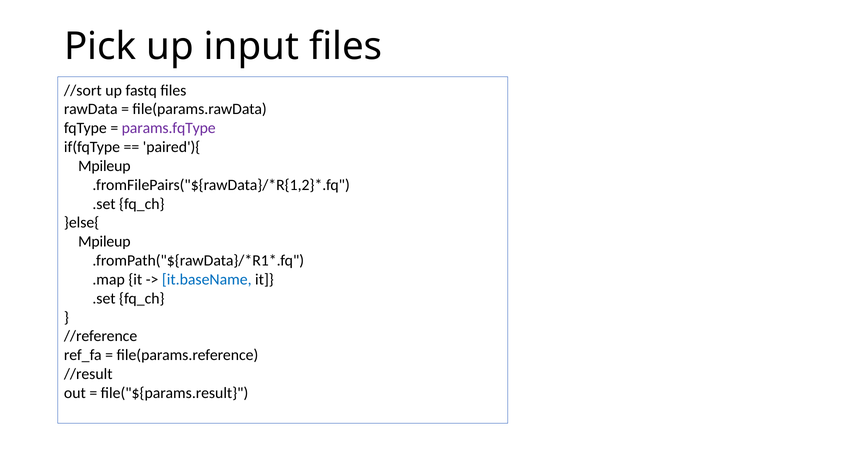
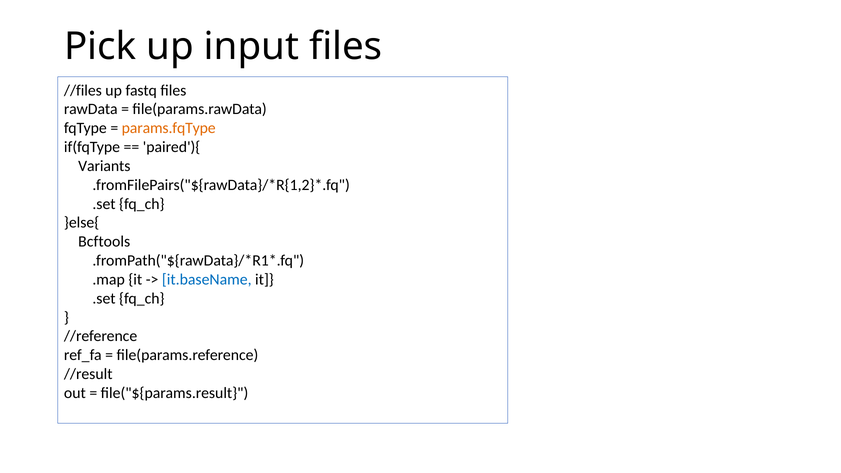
//sort: //sort -> //files (83, 90)
params.fqType colour: purple -> orange (169, 128)
Mpileup: Mpileup -> Variants (104, 166)
Mpileup: Mpileup -> Bcftools (104, 242)
